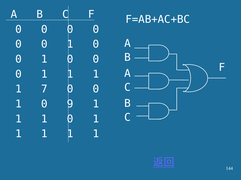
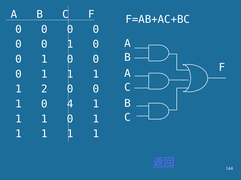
7: 7 -> 2 (44, 89)
9: 9 -> 4 (70, 104)
